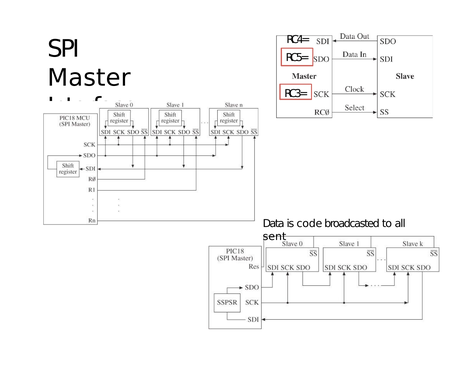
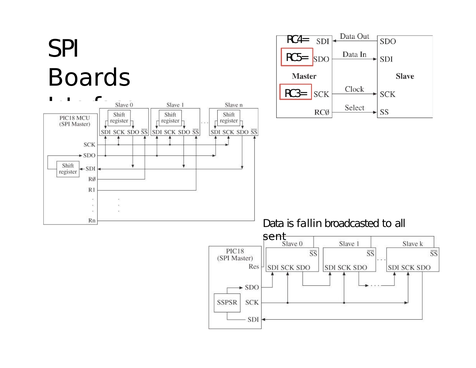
Master: Master -> Boards (89, 78)
code: code -> fallin (309, 223)
